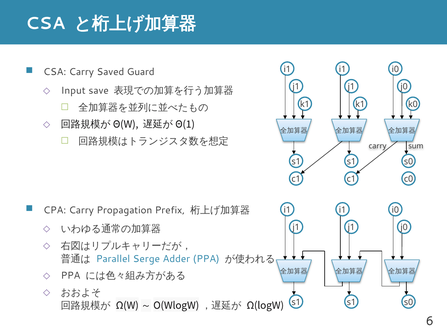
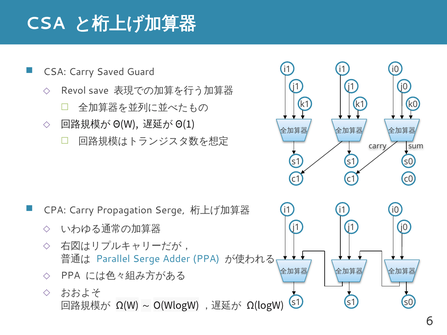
Input: Input -> Revol (73, 91)
Propagation Prefix: Prefix -> Serge (170, 210)
